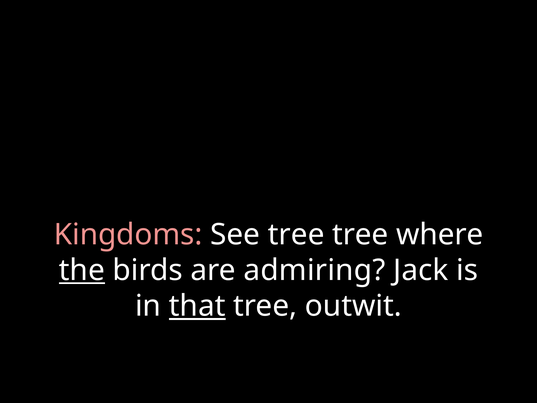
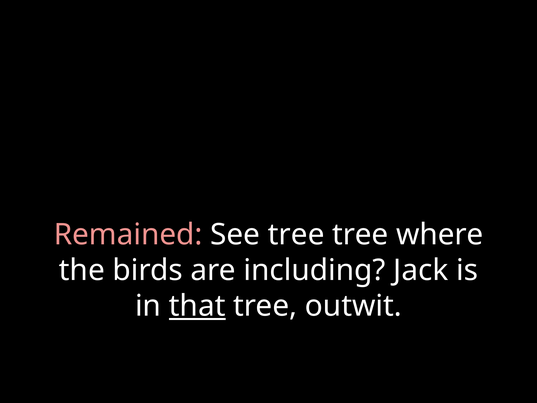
Kingdoms: Kingdoms -> Remained (128, 234)
the underline: present -> none (82, 270)
admiring: admiring -> including (315, 270)
